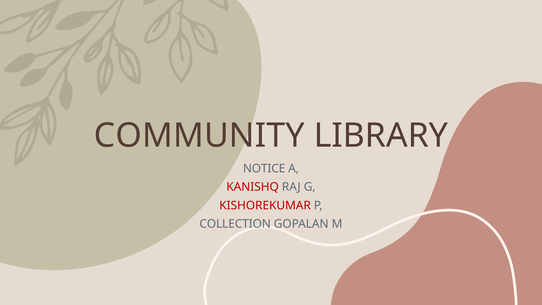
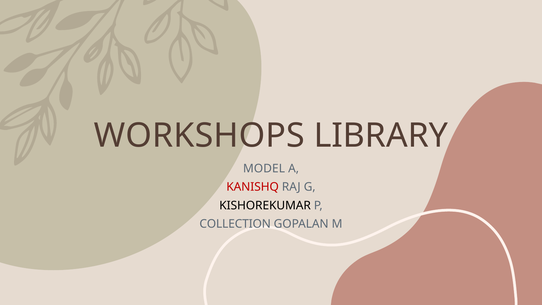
COMMUNITY: COMMUNITY -> WORKSHOPS (199, 135)
NOTICE: NOTICE -> MODEL (264, 168)
KISHOREKUMAR colour: red -> black (265, 205)
